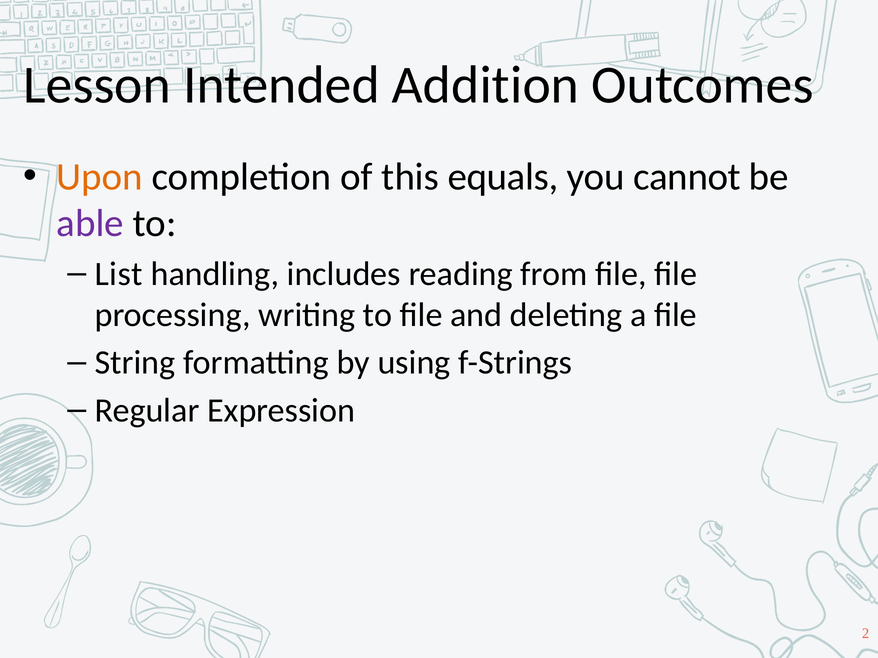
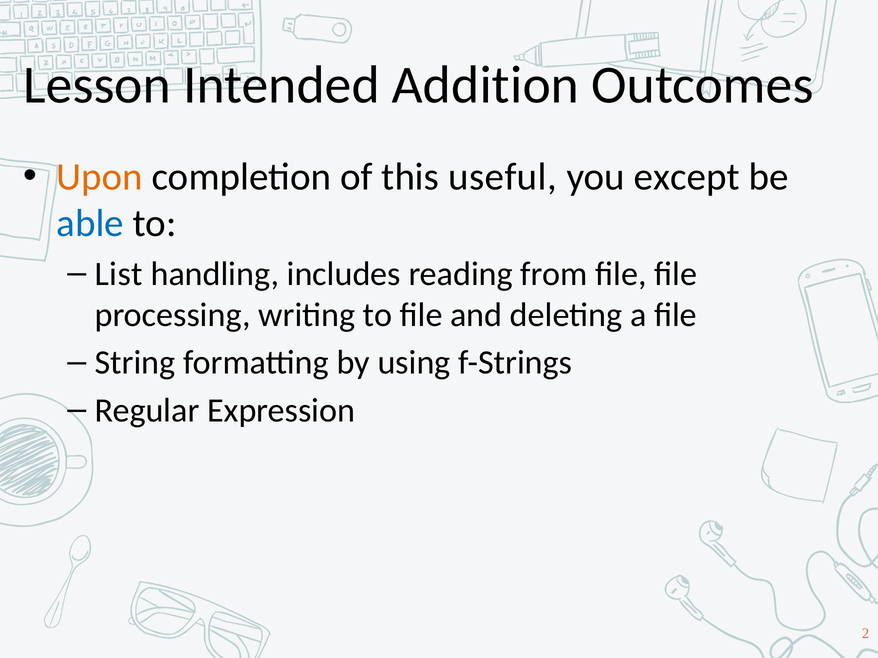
equals: equals -> useful (503, 177)
cannot: cannot -> except (687, 177)
able colour: purple -> blue (90, 224)
